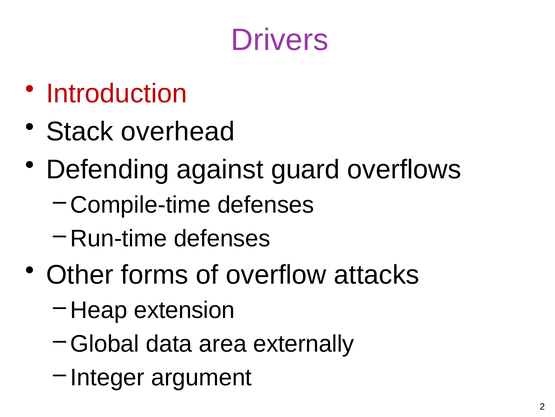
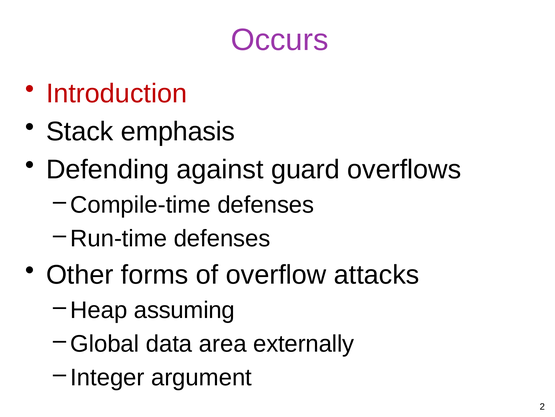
Drivers: Drivers -> Occurs (280, 40)
overhead: overhead -> emphasis (178, 131)
extension: extension -> assuming (184, 310)
